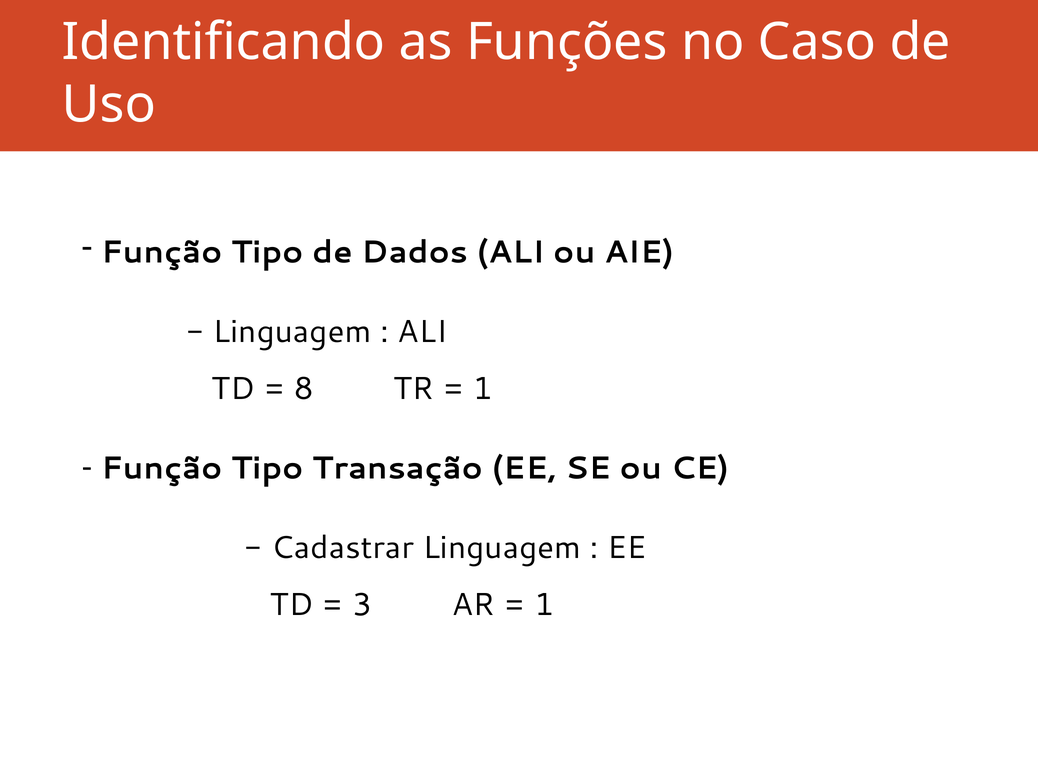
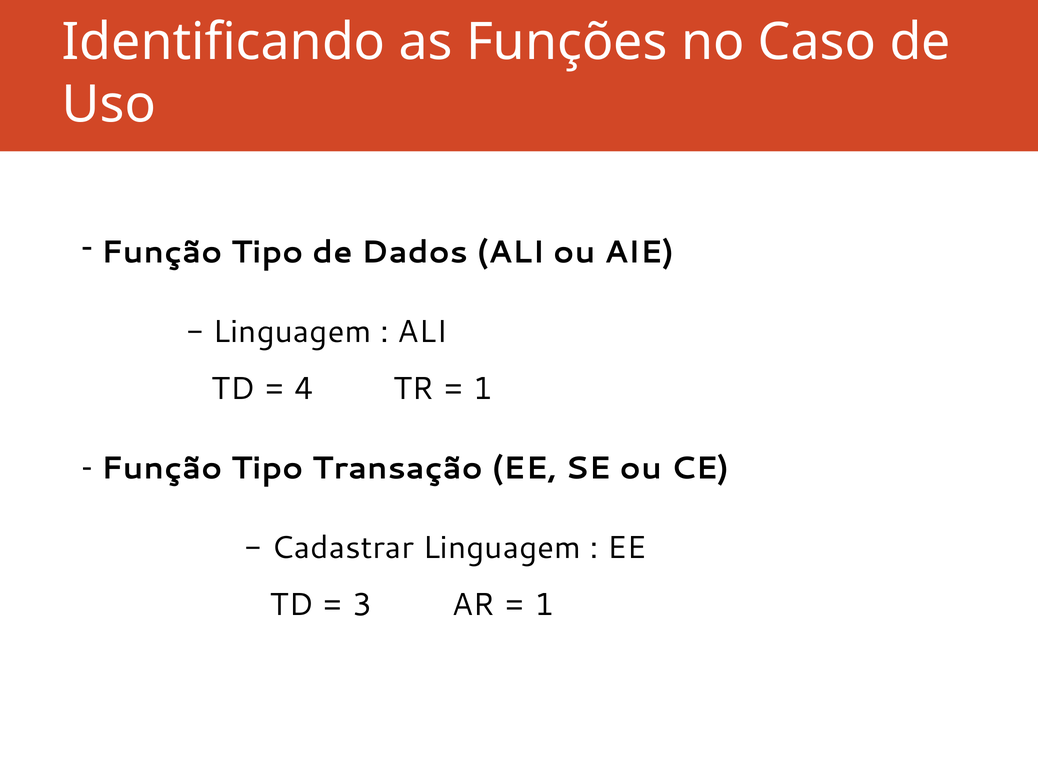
8: 8 -> 4 (304, 389)
